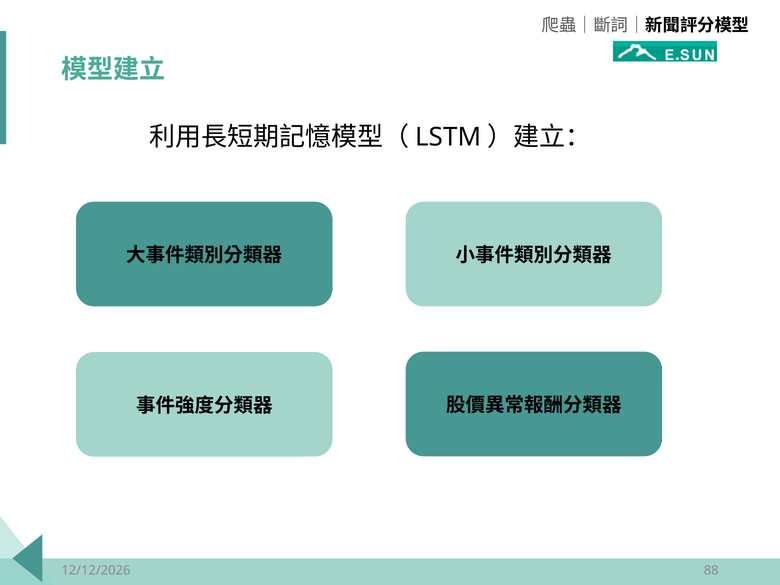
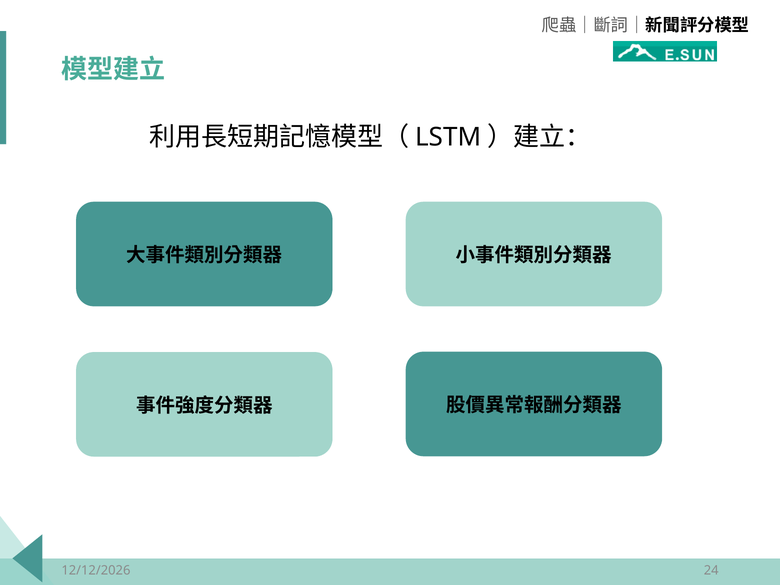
88: 88 -> 24 (711, 570)
